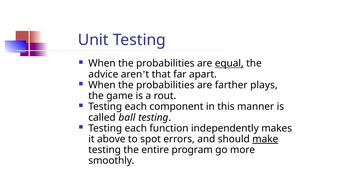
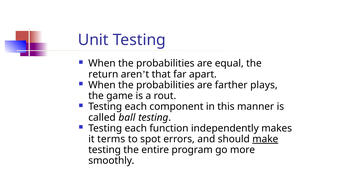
equal underline: present -> none (229, 63)
advice: advice -> return (103, 74)
above: above -> terms (111, 139)
